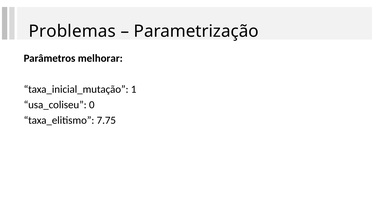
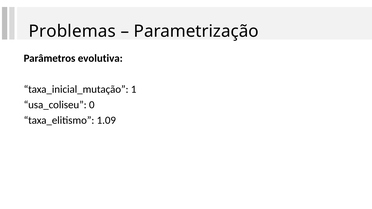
melhorar: melhorar -> evolutiva (100, 58)
7.75: 7.75 -> 1.09 (106, 121)
